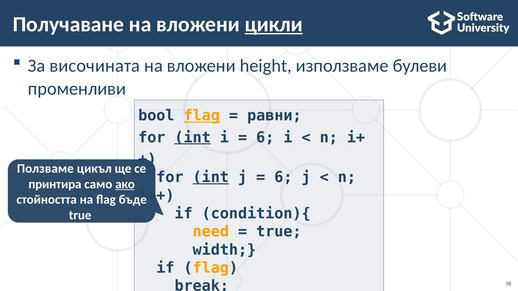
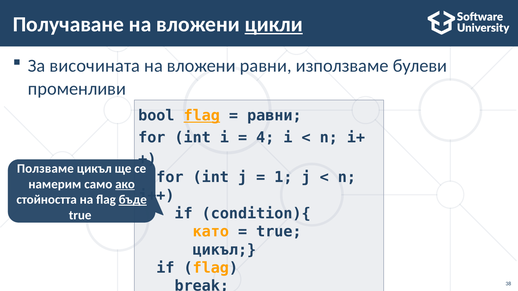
вложени height: height -> равни (266, 66)
int underline: present -> none (193, 138)
6: 6 -> 4 (265, 138)
int underline: present -> none (211, 177)
6: 6 -> 1 (283, 177)
принтира: принтира -> намерим (55, 184)
бъде underline: none -> present (133, 200)
need: need -> като (211, 232)
width: width -> цикъл (224, 250)
